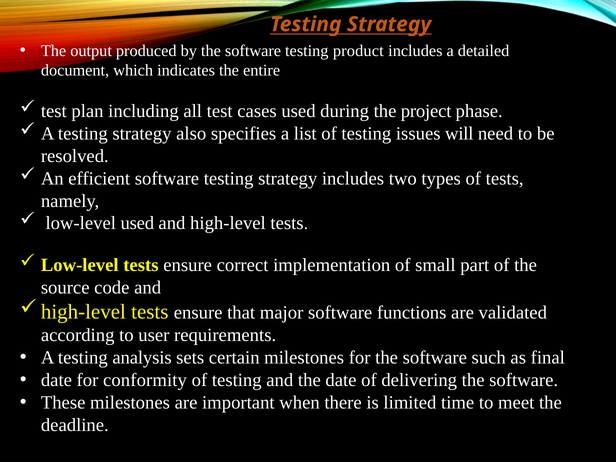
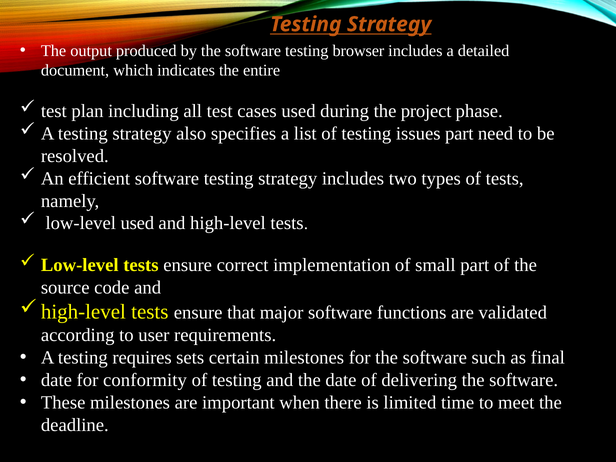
product: product -> browser (358, 51)
issues will: will -> part (459, 134)
analysis: analysis -> requires (142, 358)
